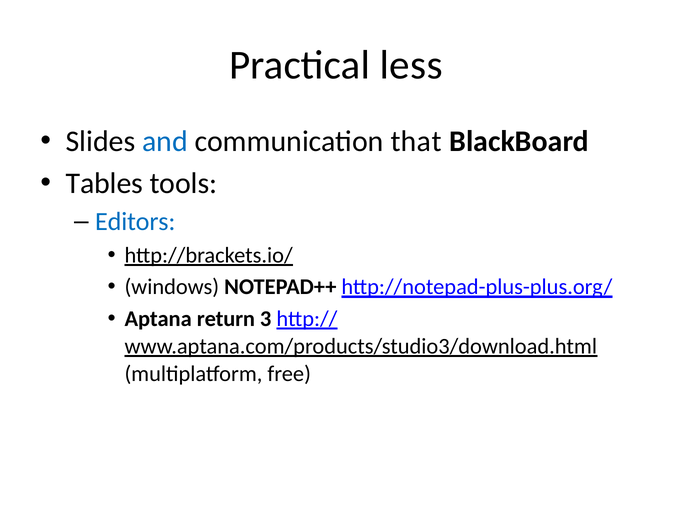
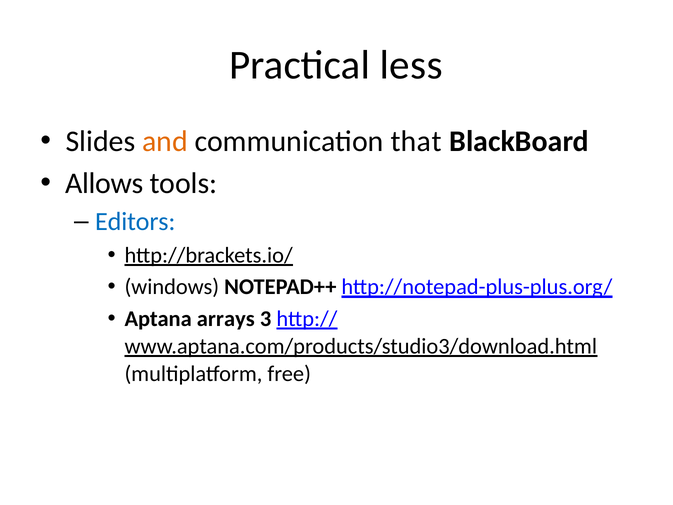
and colour: blue -> orange (165, 141)
Tables: Tables -> Allows (104, 183)
return: return -> arrays (226, 319)
